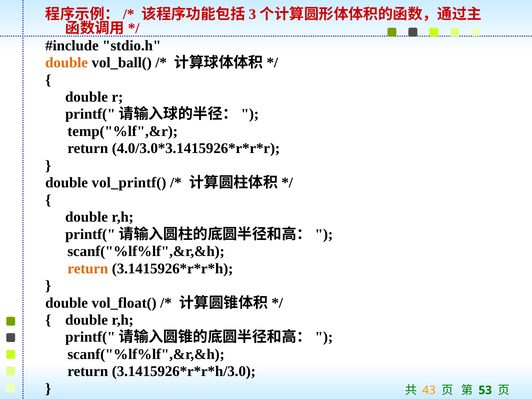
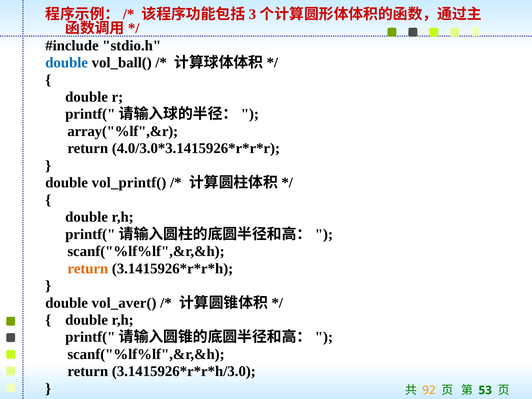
double colour: orange -> blue (67, 63)
temp("%lf",&r: temp("%lf",&r -> array("%lf",&r (123, 131)
vol_float(: vol_float( -> vol_aver( (124, 303)
43: 43 -> 92 (429, 390)
